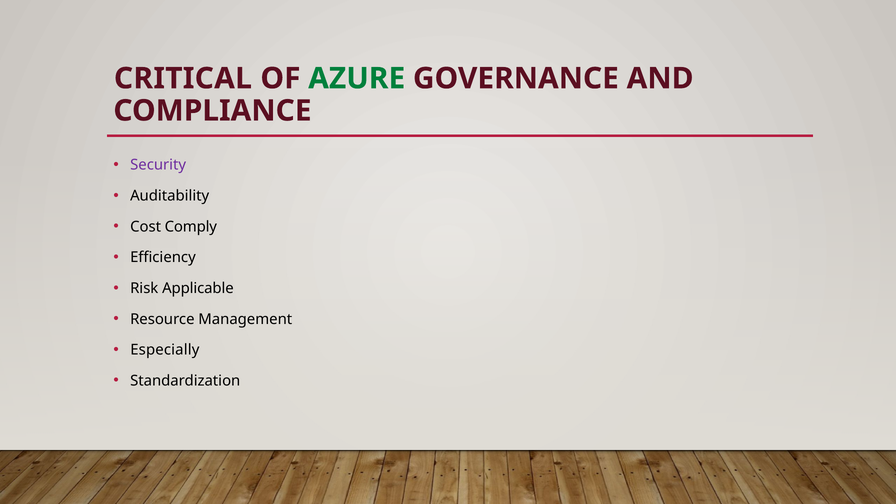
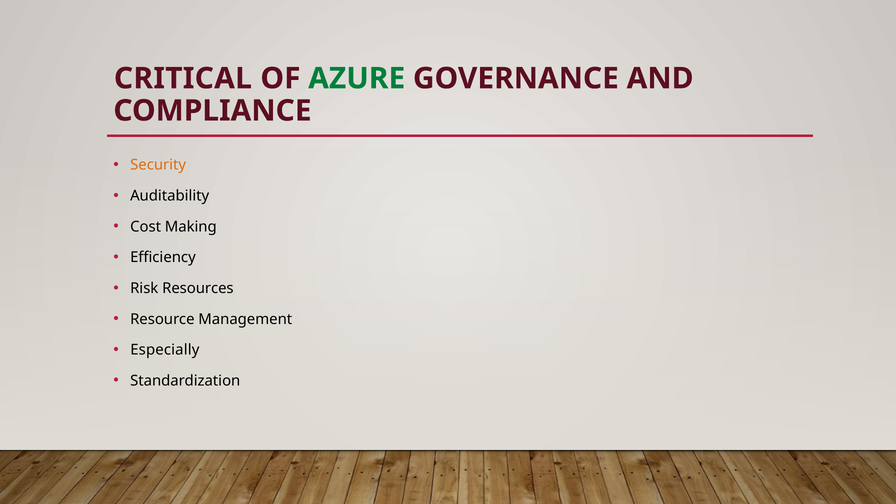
Security colour: purple -> orange (158, 165)
Comply: Comply -> Making (191, 227)
Applicable: Applicable -> Resources (198, 288)
